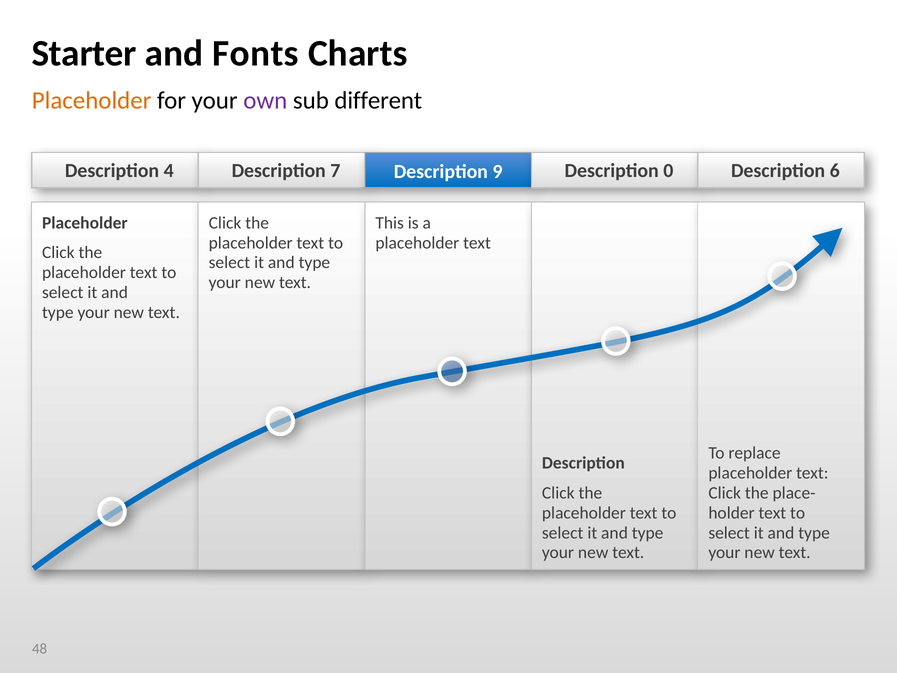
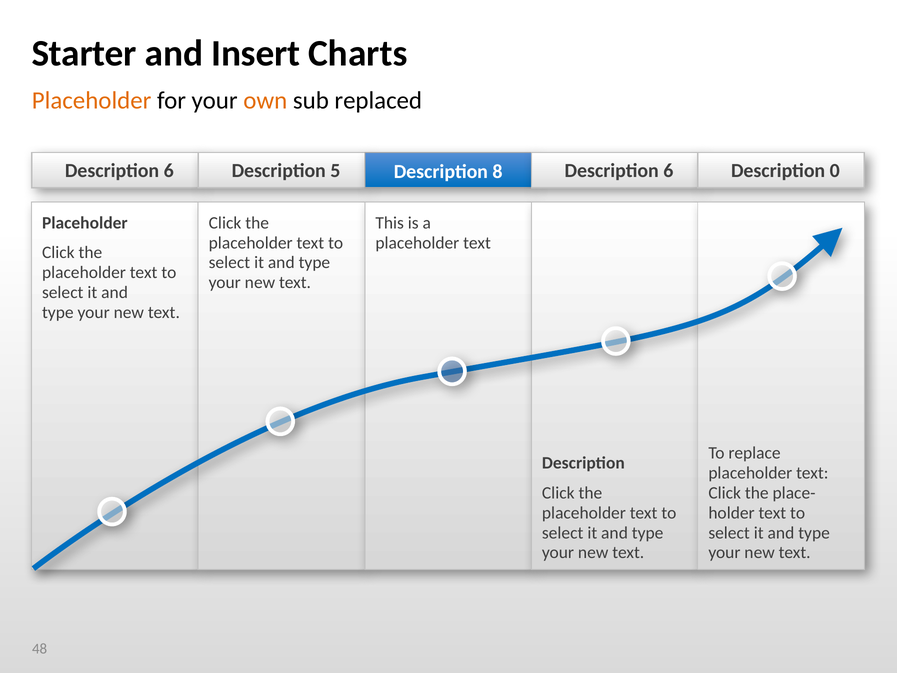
Fonts: Fonts -> Insert (256, 53)
own colour: purple -> orange (265, 101)
different: different -> replaced (378, 101)
4: 4 -> 6 (169, 170)
7: 7 -> 5 (335, 170)
0: 0 -> 6 (668, 170)
6: 6 -> 0 (835, 170)
9: 9 -> 8 (498, 172)
